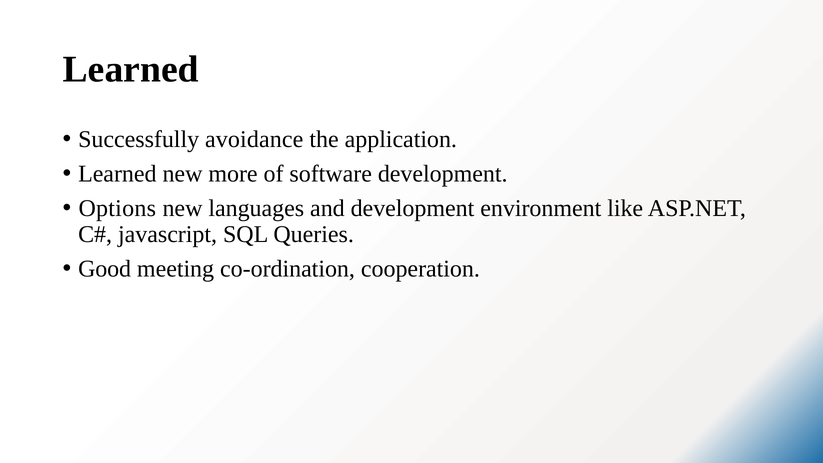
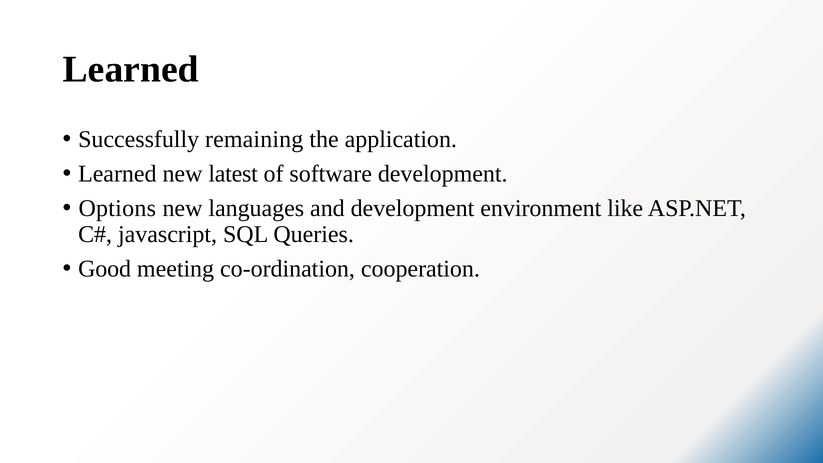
avoidance: avoidance -> remaining (254, 139)
more: more -> latest (233, 174)
